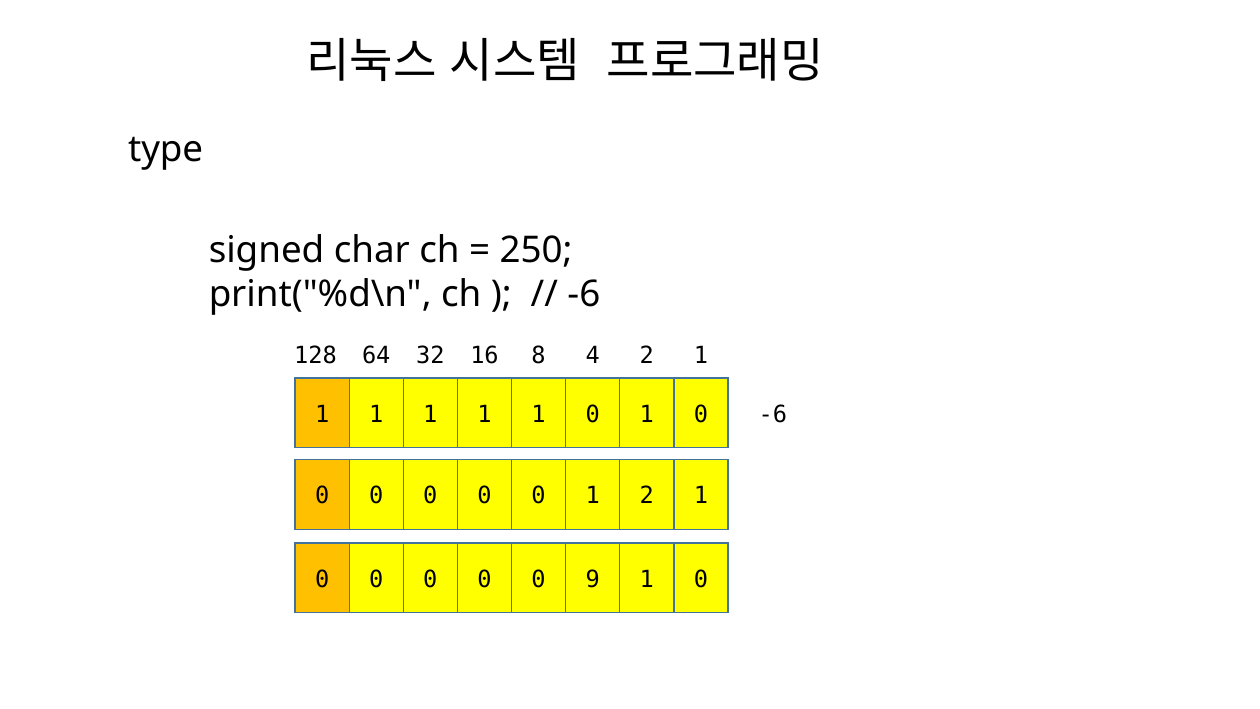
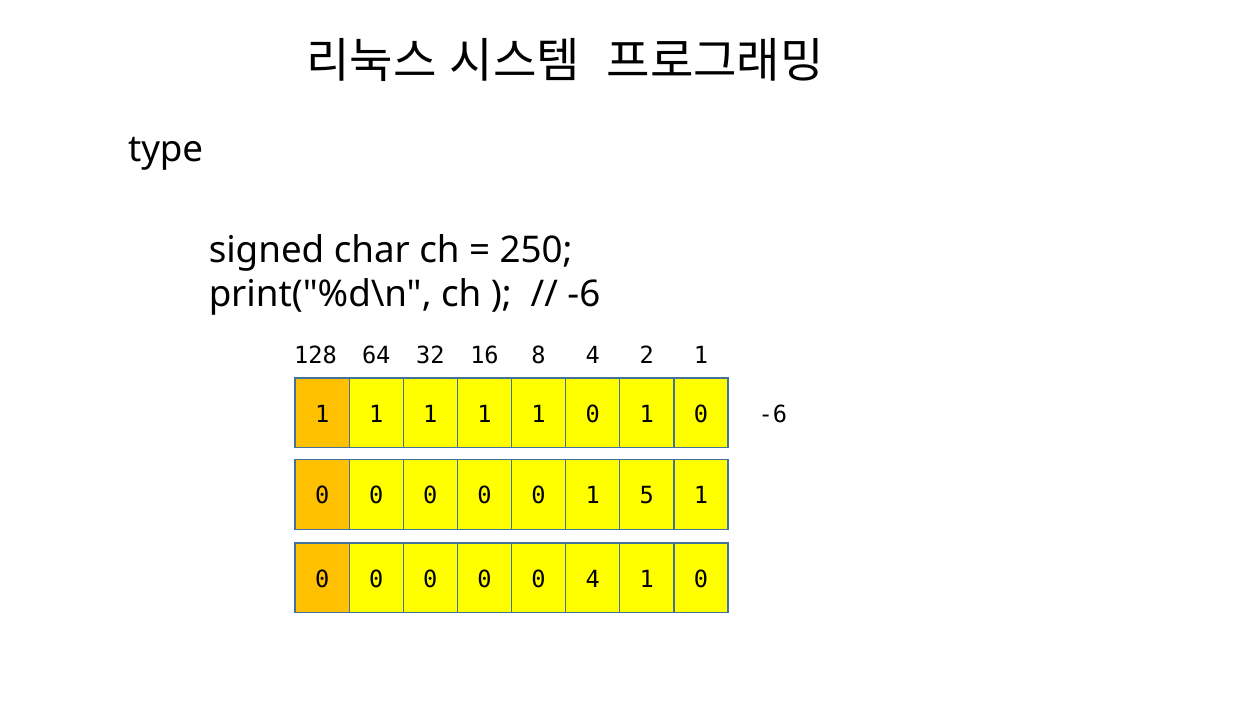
1 2: 2 -> 5 (647, 496)
0 9: 9 -> 4 (593, 579)
